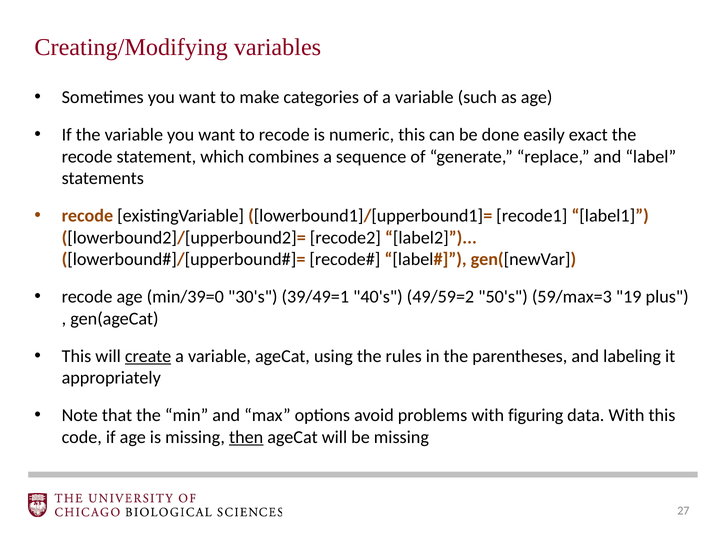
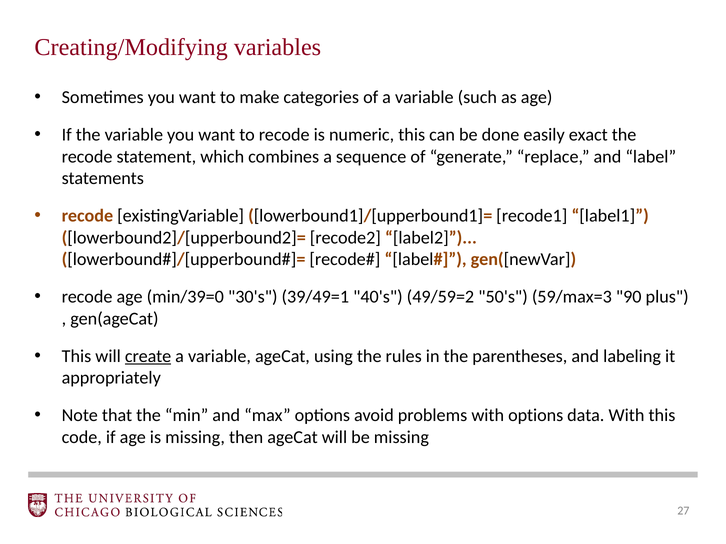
19: 19 -> 90 (629, 297)
with figuring: figuring -> options (536, 416)
then underline: present -> none (246, 437)
